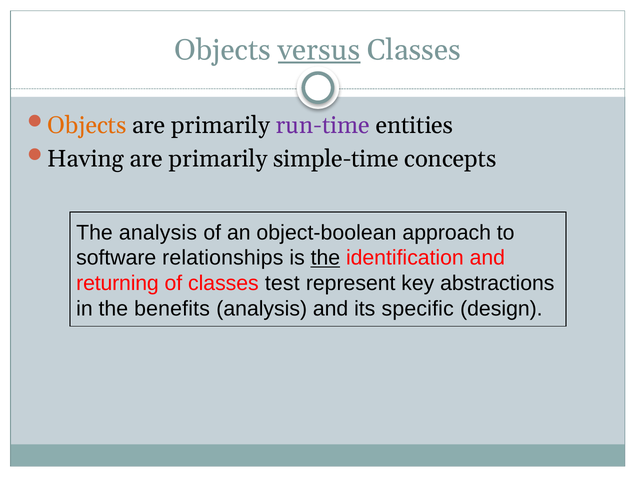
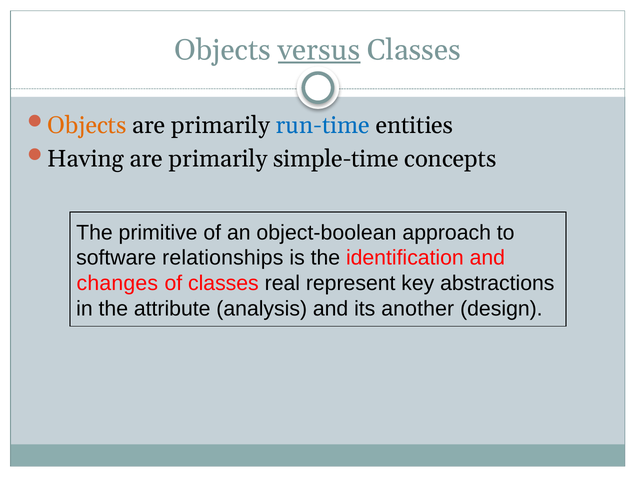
run-time colour: purple -> blue (323, 125)
The analysis: analysis -> primitive (158, 233)
the underline: present -> none (325, 258)
returning: returning -> changes (117, 283)
test: test -> real (282, 283)
benefits: benefits -> attribute (172, 309)
specific: specific -> another (418, 309)
